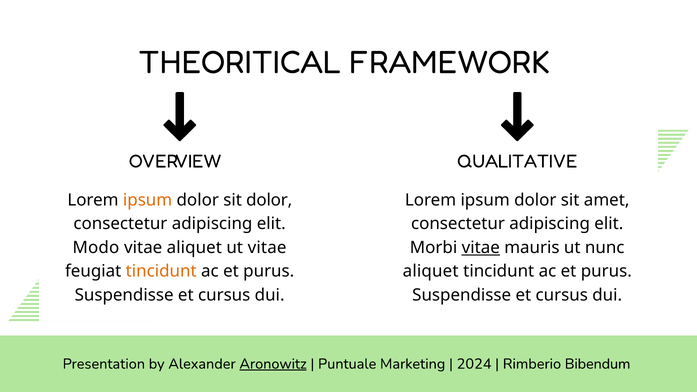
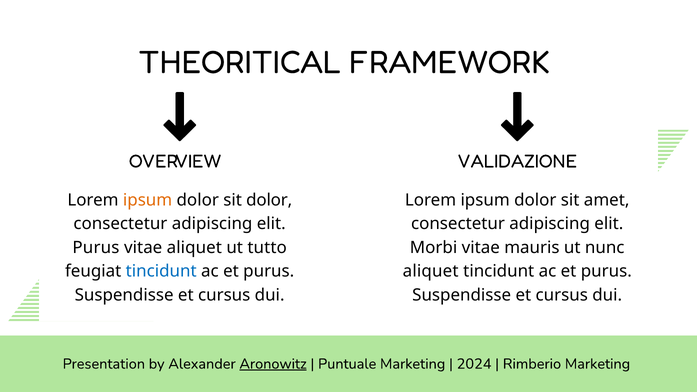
QUALITATIVE: QUALITATIVE -> VALIDAZIONE (517, 161)
Modo: Modo -> Purus (96, 248)
ut vitae: vitae -> tutto (267, 248)
vitae underline: present -> none (481, 248)
tincidunt colour: orange -> blue (161, 271)
Rimberio Bibendum: Bibendum -> Marketing (598, 364)
